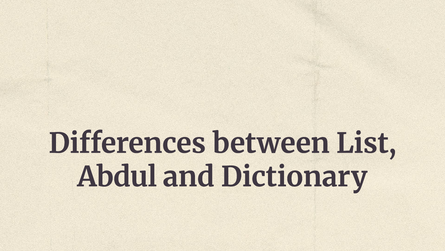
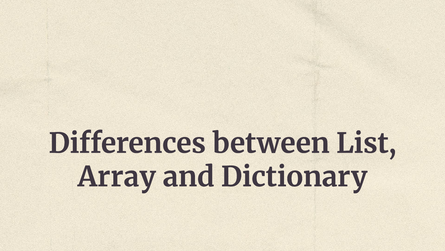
Abdul: Abdul -> Array (117, 177)
